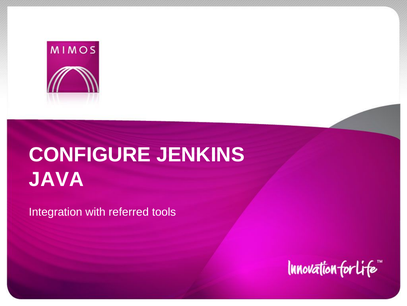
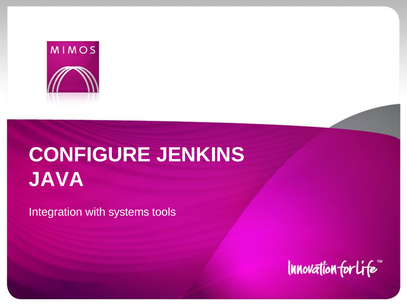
referred: referred -> systems (129, 212)
